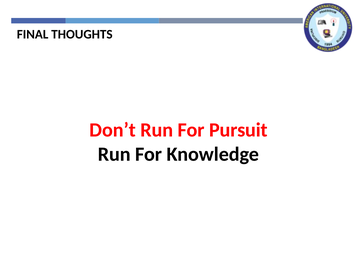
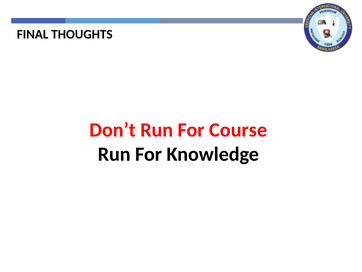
Pursuit: Pursuit -> Course (238, 130)
